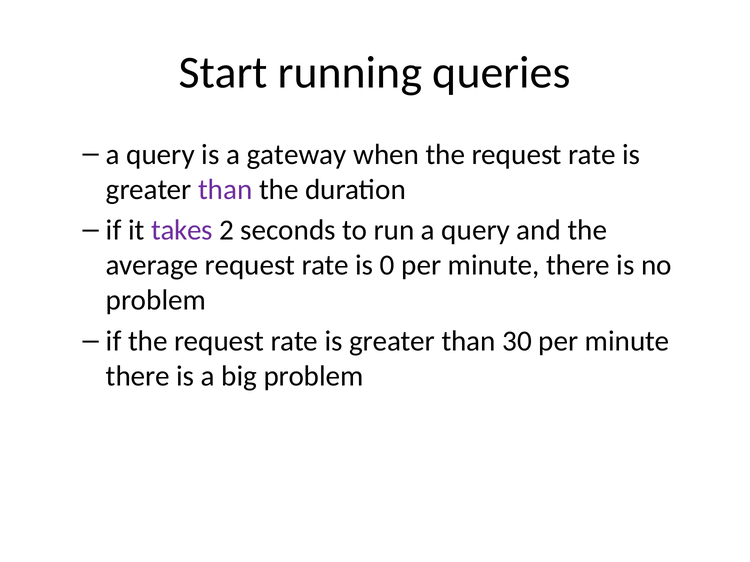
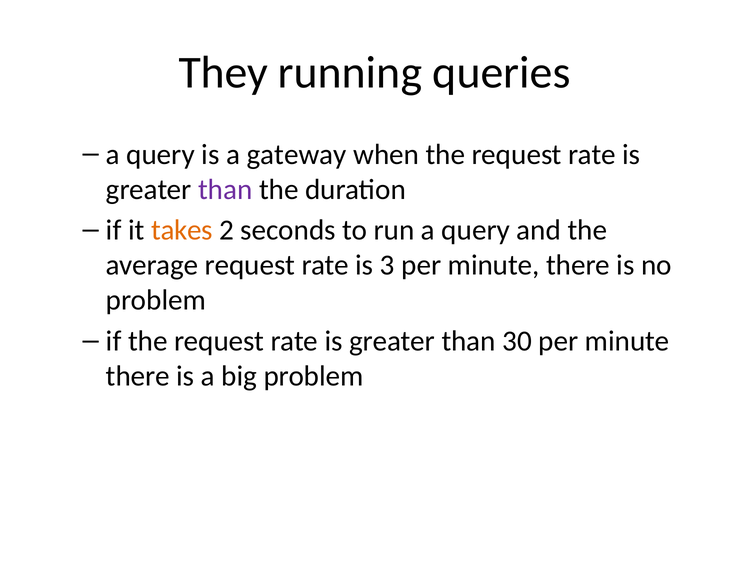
Start: Start -> They (223, 73)
takes colour: purple -> orange (182, 230)
0: 0 -> 3 (387, 265)
